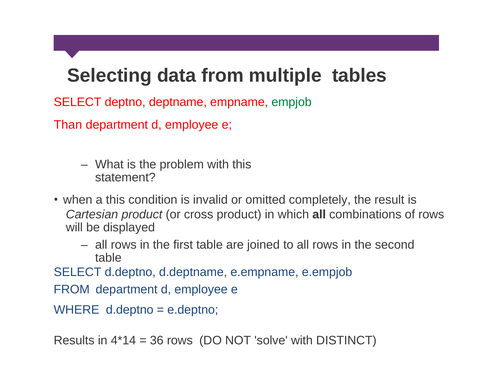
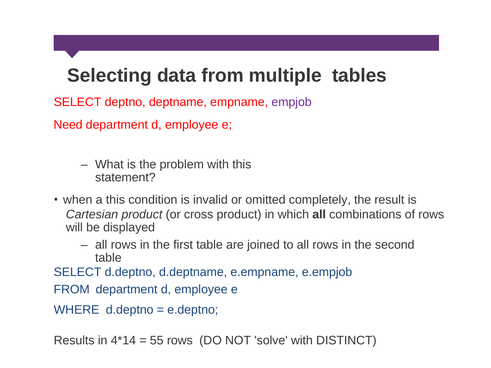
empjob colour: green -> purple (292, 102)
Than: Than -> Need (68, 125)
36: 36 -> 55 (157, 341)
